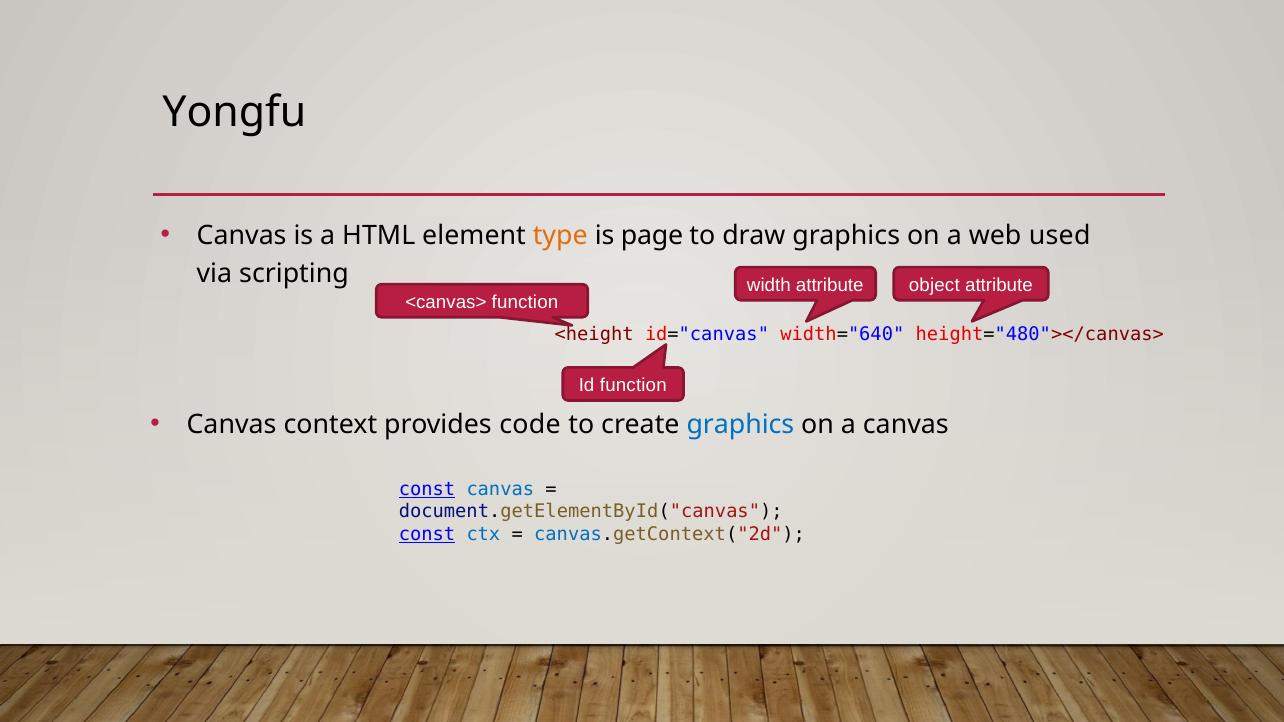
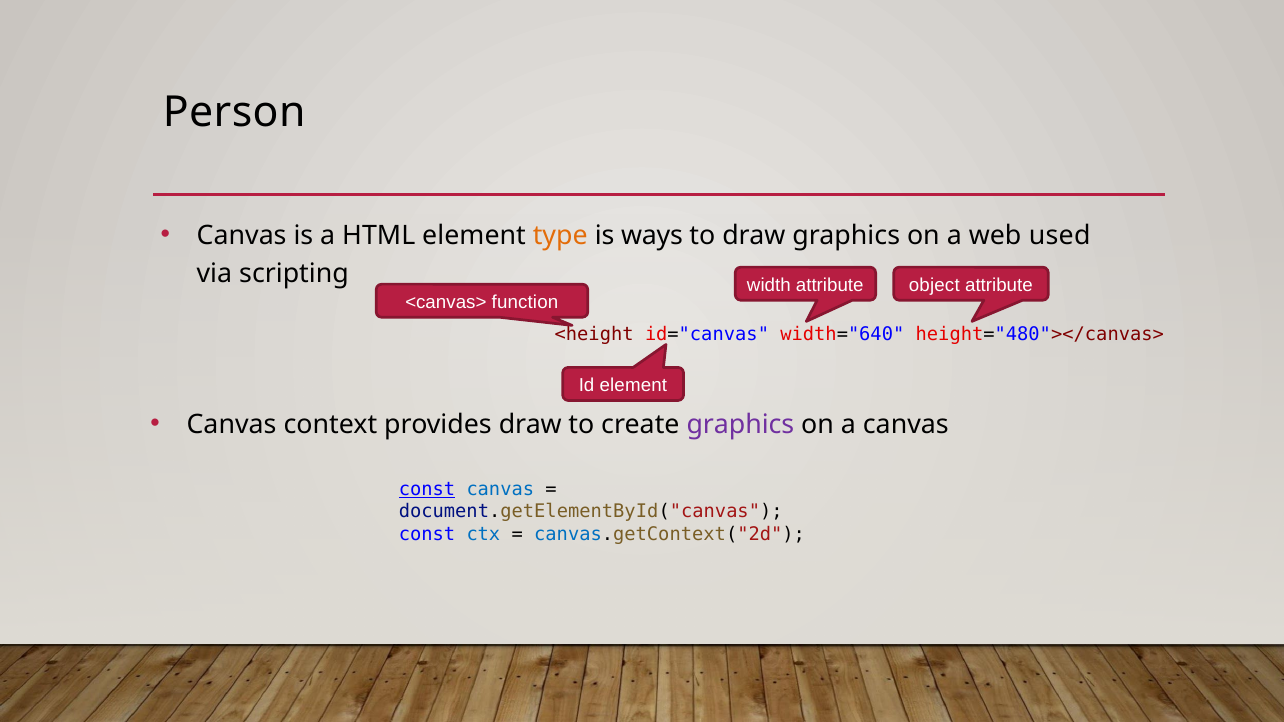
Yongfu: Yongfu -> Person (234, 112)
page: page -> ways (652, 236)
Id function: function -> element (633, 385)
provides code: code -> draw (530, 424)
graphics colour: blue -> purple (740, 424)
const underline: present -> none (427, 534)
